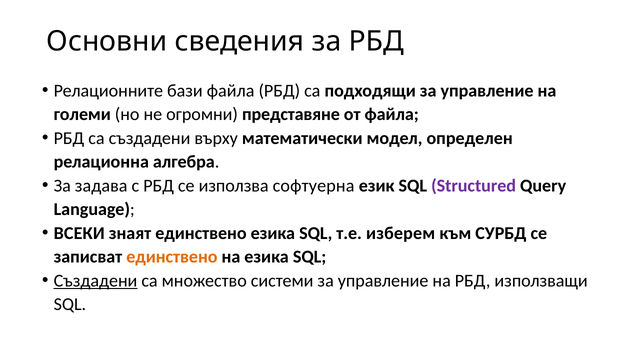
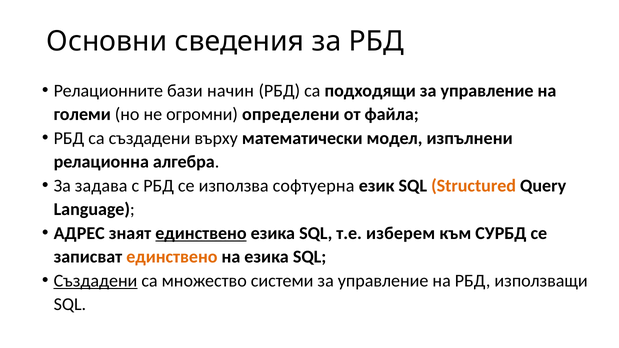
бази файла: файла -> начин (231, 91)
представяне: представяне -> определени (291, 114)
определен: определен -> изпълнени (470, 138)
Structured colour: purple -> orange (474, 186)
ВСЕКИ: ВСЕКИ -> АДРЕС (79, 233)
единствено underline: none -> present (201, 233)
